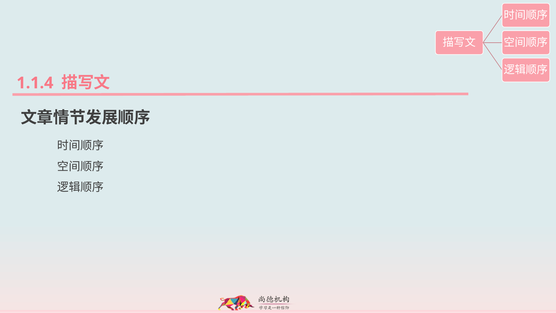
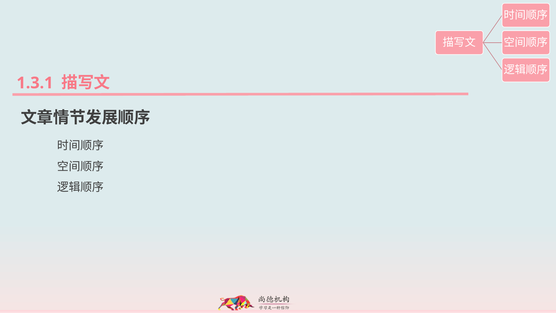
1.1.4: 1.1.4 -> 1.3.1 (35, 83)
